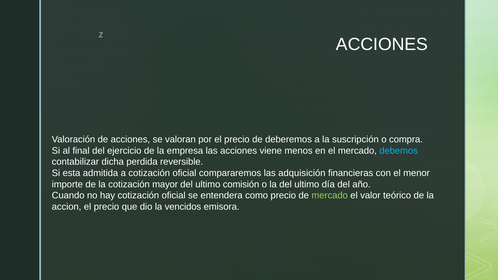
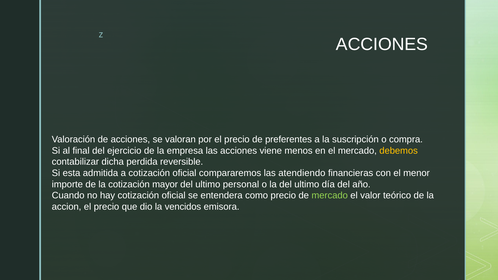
deberemos: deberemos -> preferentes (289, 140)
debemos colour: light blue -> yellow (399, 151)
adquisición: adquisición -> atendiendo (302, 173)
comisión: comisión -> personal (241, 184)
